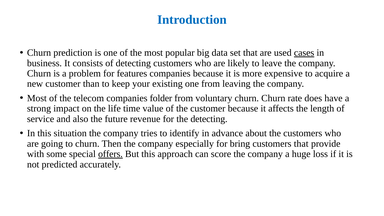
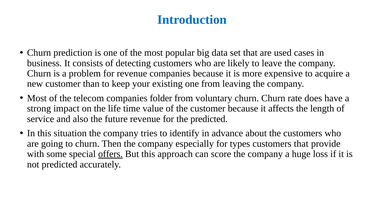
cases underline: present -> none (304, 53)
for features: features -> revenue (132, 73)
the detecting: detecting -> predicted (209, 119)
bring: bring -> types (240, 144)
